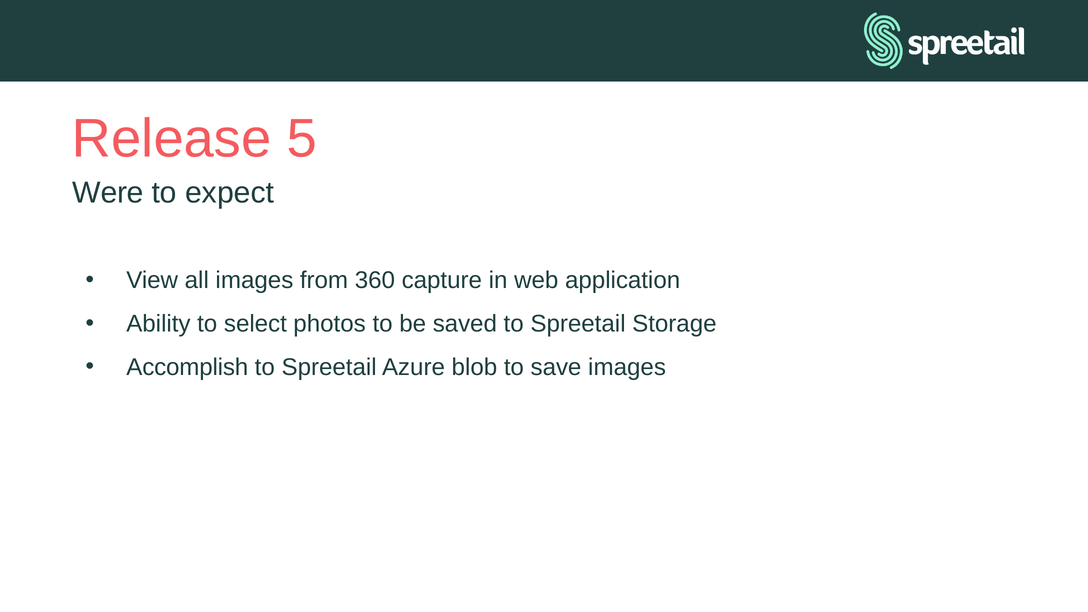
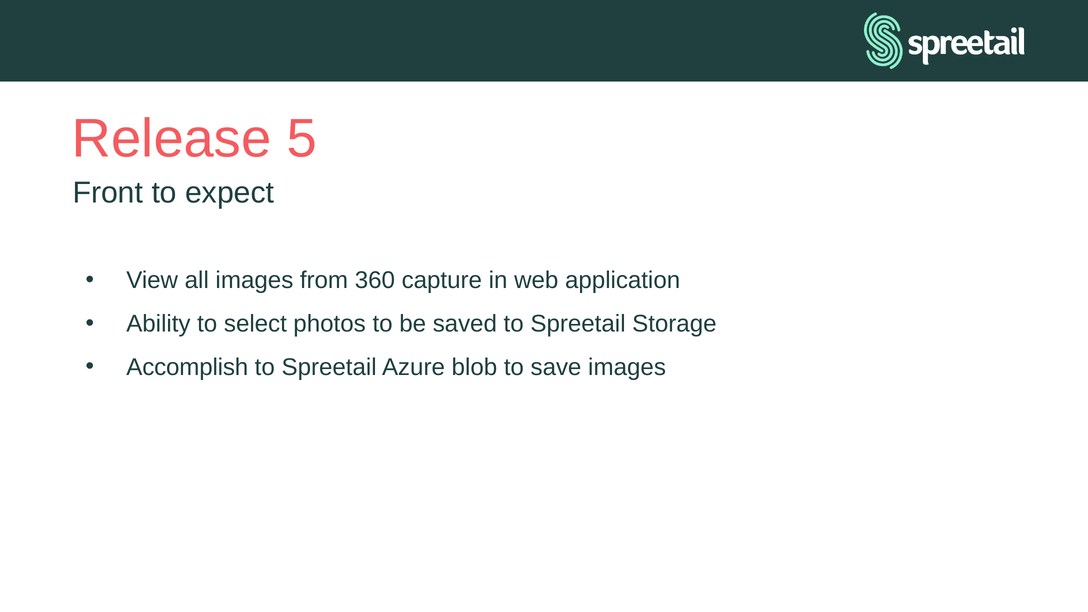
Were: Were -> Front (108, 193)
